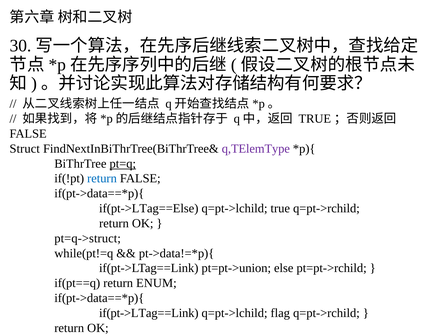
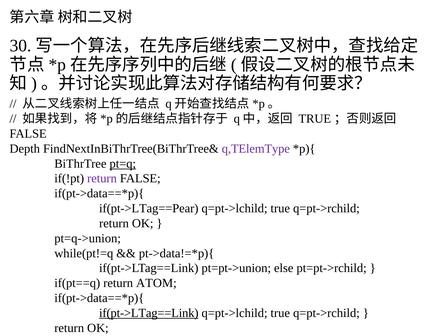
Struct: Struct -> Depth (25, 149)
return colour: blue -> purple (102, 179)
if(pt->LTag==Else: if(pt->LTag==Else -> if(pt->LTag==Pear (149, 208)
pt=q->struct: pt=q->struct -> pt=q->union (88, 238)
ENUM: ENUM -> ATOM (156, 283)
if(pt->LTag==Link underline: none -> present (149, 313)
flag: flag -> true (280, 313)
